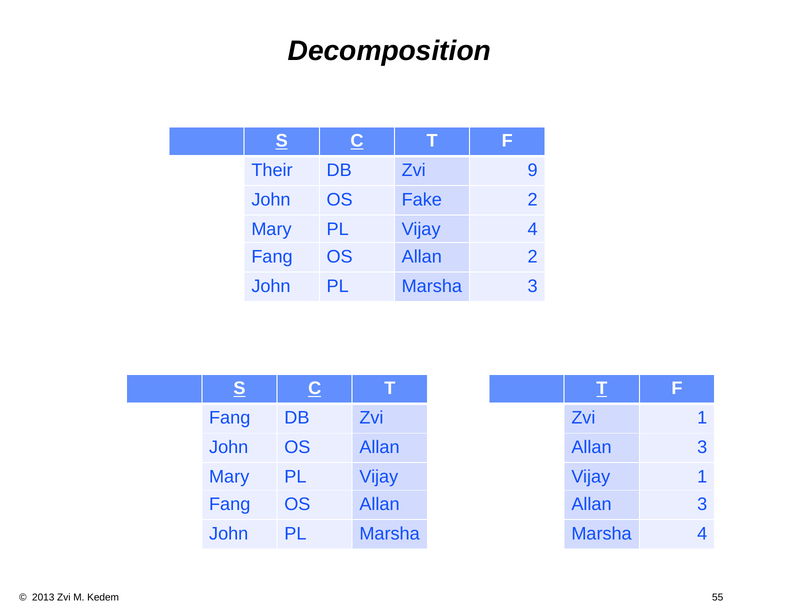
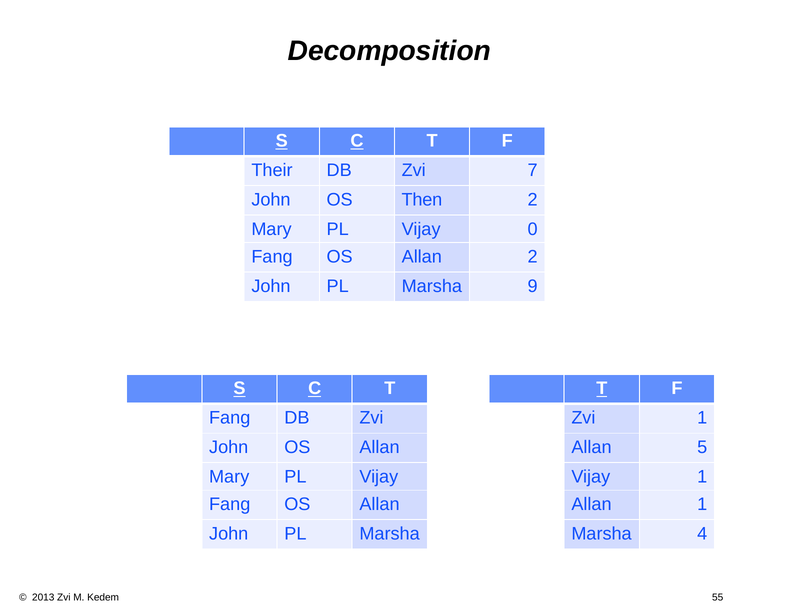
9: 9 -> 7 (533, 170)
Fake: Fake -> Then (422, 200)
Vijay 4: 4 -> 0 (533, 229)
Marsha 3: 3 -> 9 (533, 286)
3: 3 -> 5 (702, 447)
3: 3 -> 1 (702, 504)
